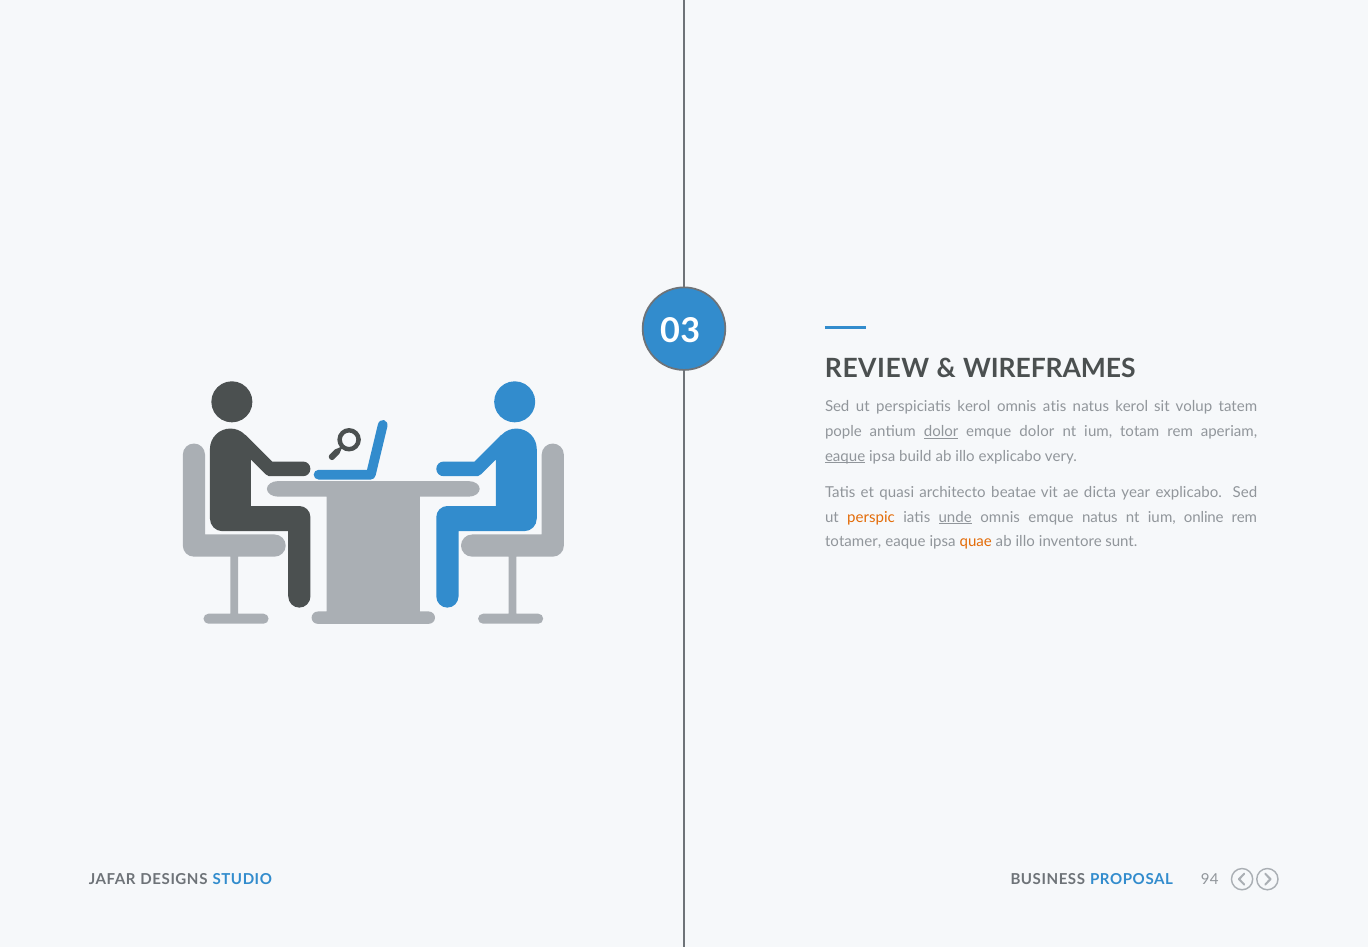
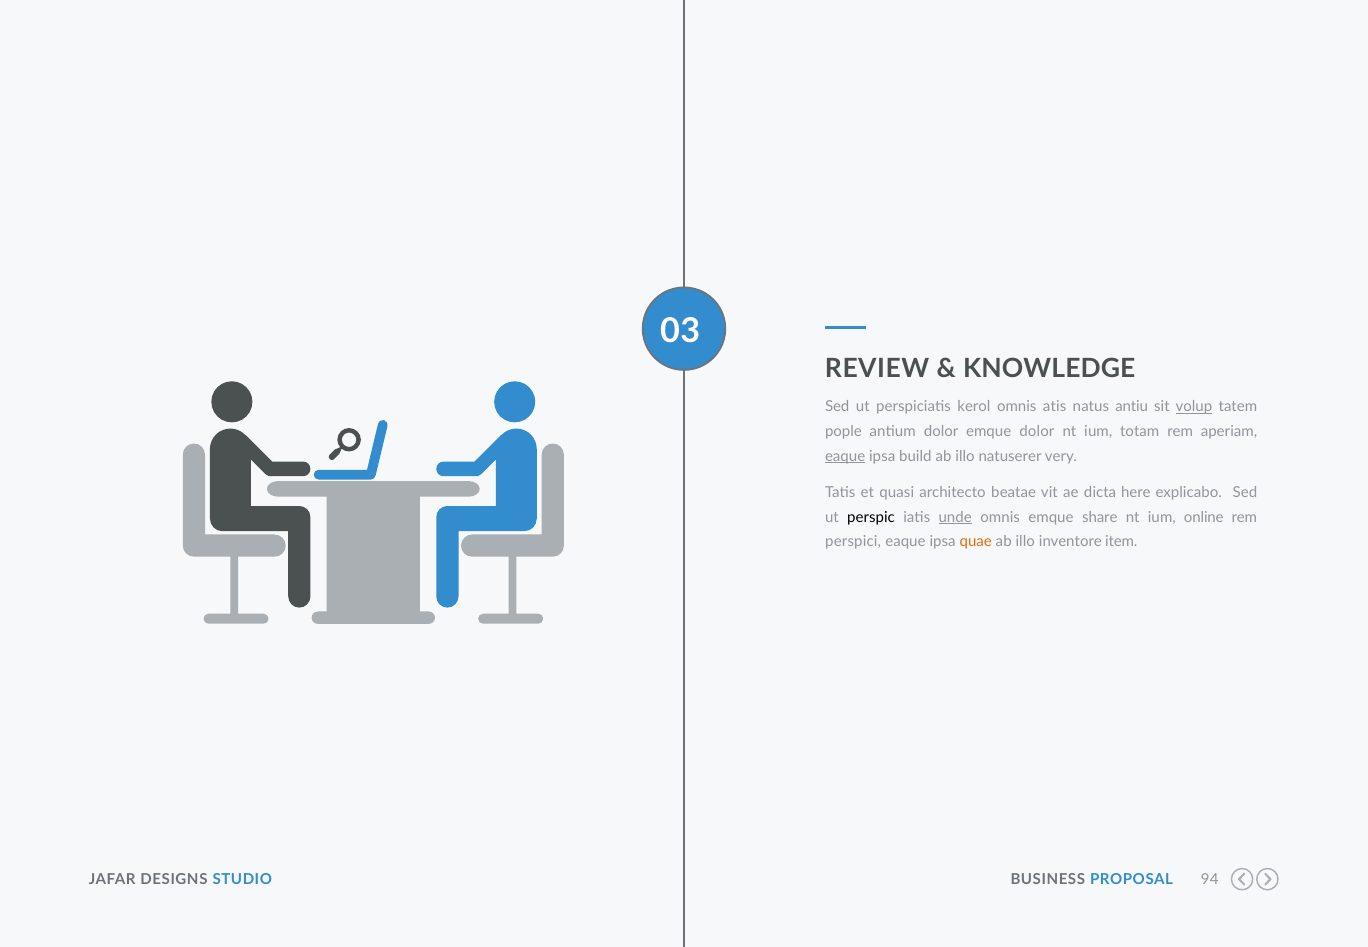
WIREFRAMES: WIREFRAMES -> KNOWLEDGE (1049, 368)
natus kerol: kerol -> antiu (1132, 407)
volup underline: none -> present (1194, 407)
dolor underline: present -> none (941, 432)
illo explicabo: explicabo -> natuserer (1010, 456)
year: year -> here (1136, 492)
perspic colour: orange -> black (871, 517)
emque natus: natus -> share (1100, 517)
totamer: totamer -> perspici (853, 542)
sunt: sunt -> item (1121, 542)
